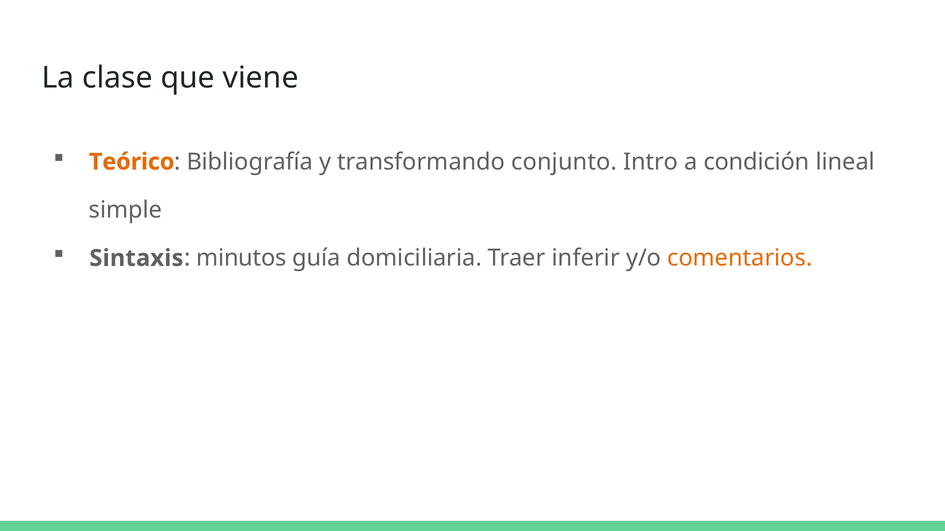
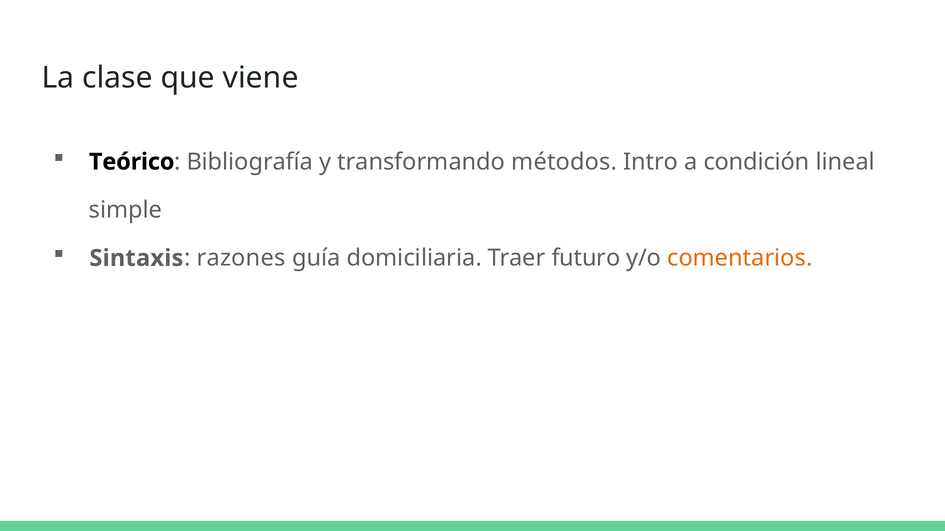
Teórico colour: orange -> black (132, 162)
conjunto: conjunto -> métodos (564, 162)
minutos: minutos -> razones (241, 258)
inferir: inferir -> futuro (586, 258)
